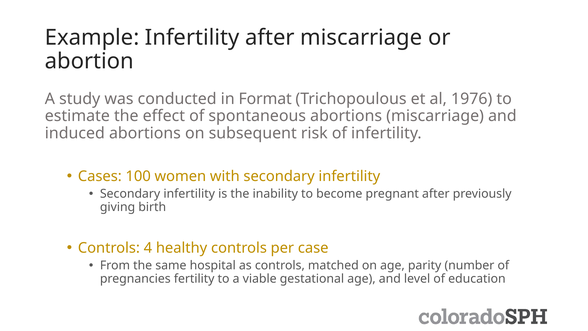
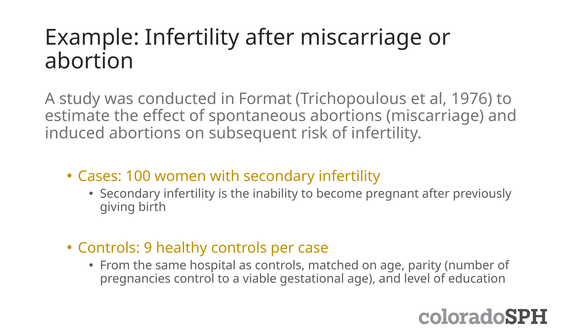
4: 4 -> 9 (148, 248)
fertility: fertility -> control (194, 279)
